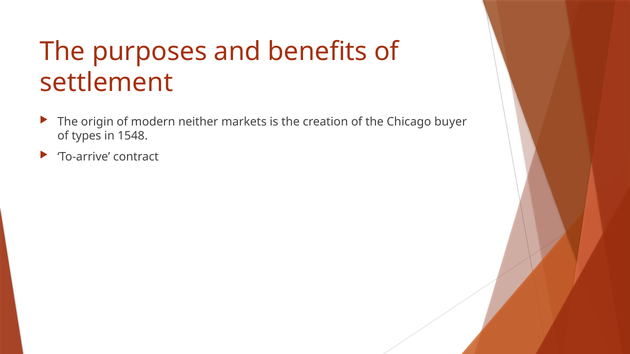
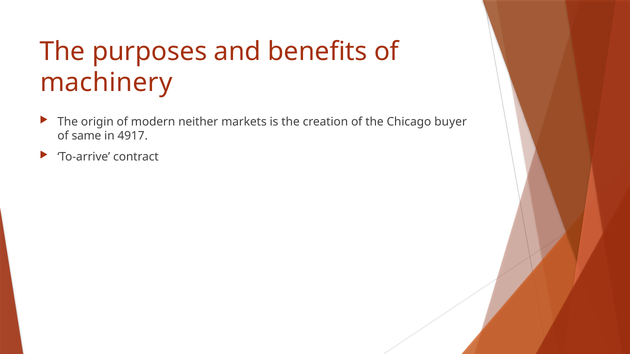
settlement: settlement -> machinery (106, 83)
types: types -> same (86, 136)
1548: 1548 -> 4917 (133, 136)
